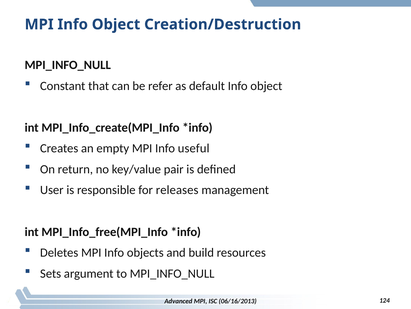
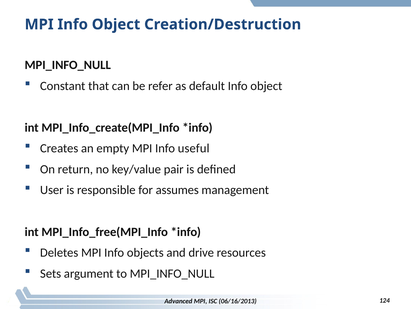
releases: releases -> assumes (177, 190)
build: build -> drive (201, 252)
